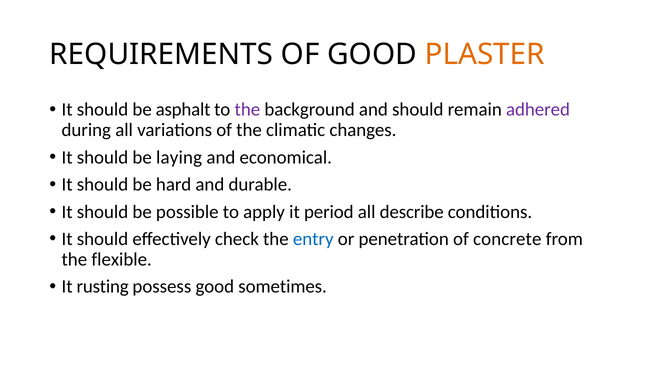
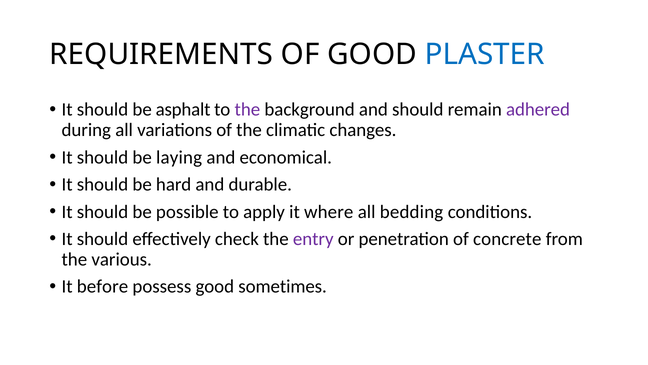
PLASTER colour: orange -> blue (485, 54)
period: period -> where (329, 211)
describe: describe -> bedding (412, 211)
entry colour: blue -> purple (313, 239)
flexible: flexible -> various (122, 259)
rusting: rusting -> before (103, 286)
